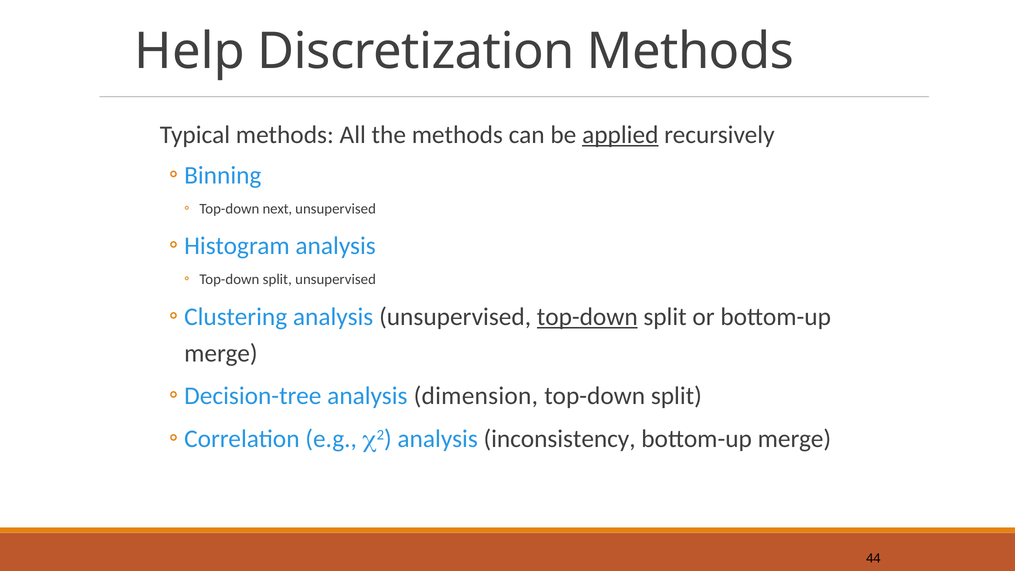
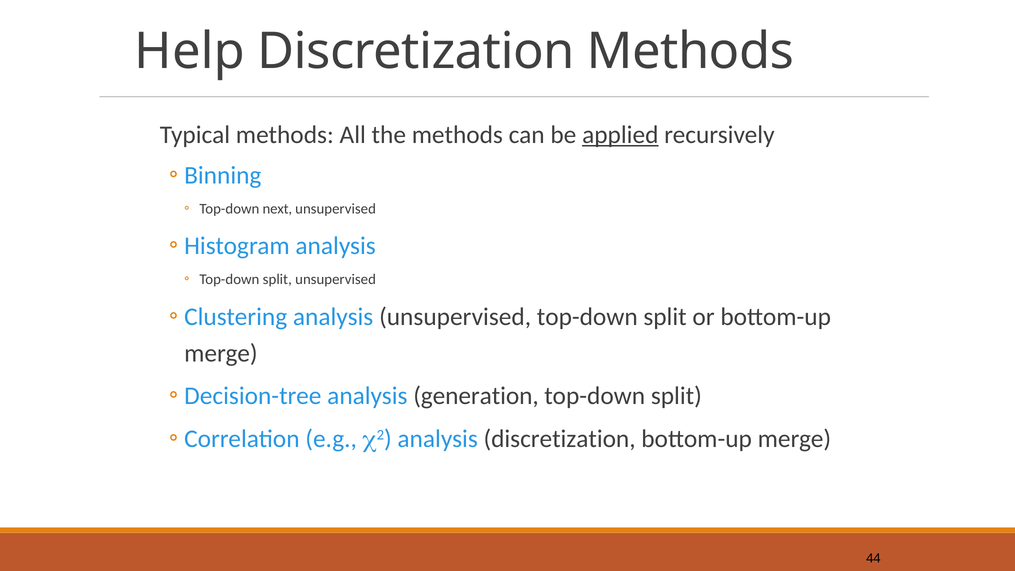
top-down underline: present -> none (587, 317)
dimension: dimension -> generation (476, 396)
analysis inconsistency: inconsistency -> discretization (560, 439)
